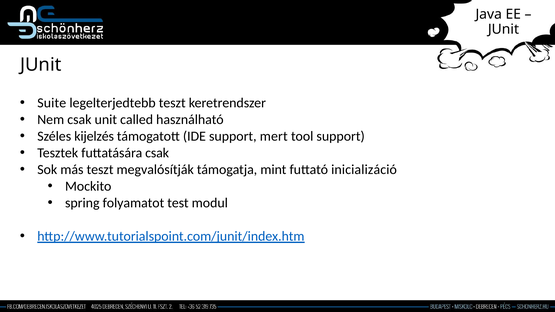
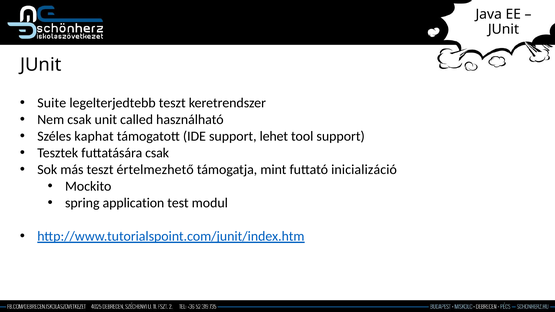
kijelzés: kijelzés -> kaphat (94, 136)
mert: mert -> lehet (274, 136)
megvalósítják: megvalósítják -> értelmezhető (155, 170)
folyamatot: folyamatot -> application (133, 203)
